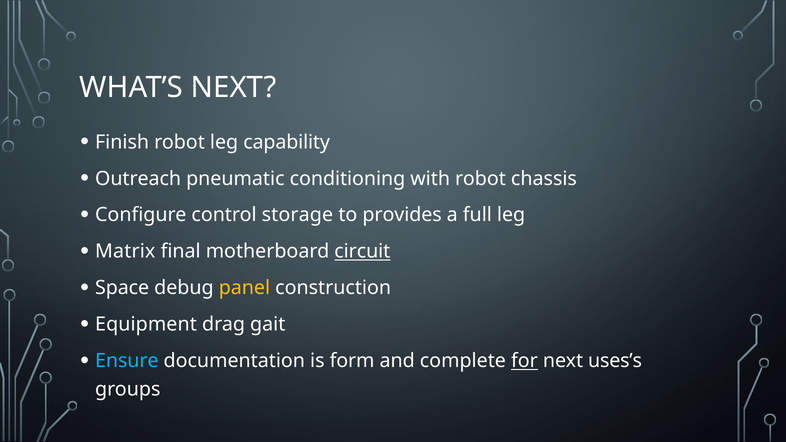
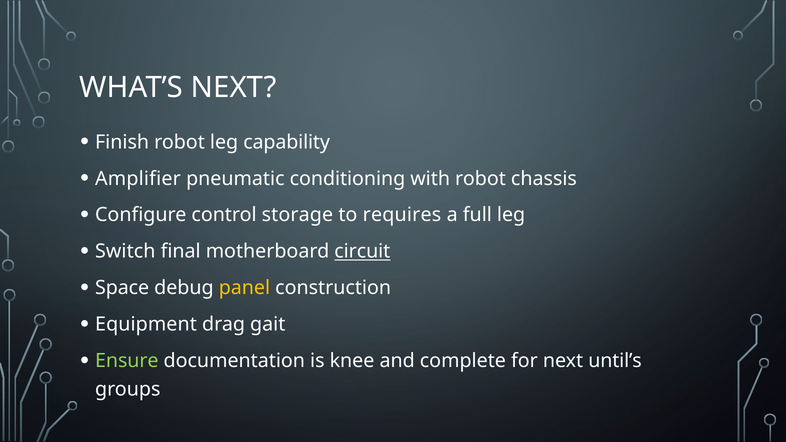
Outreach: Outreach -> Amplifier (138, 179)
provides: provides -> requires (402, 215)
Matrix: Matrix -> Switch (125, 252)
Ensure colour: light blue -> light green (127, 361)
form: form -> knee (352, 361)
for underline: present -> none (524, 361)
uses’s: uses’s -> until’s (615, 361)
